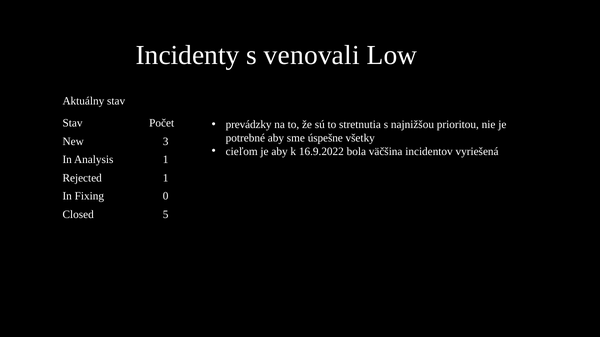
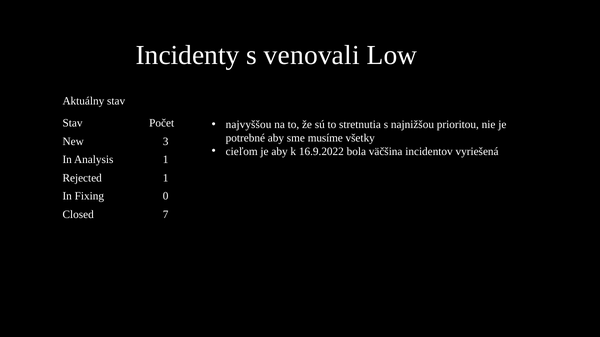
prevádzky: prevádzky -> najvyššou (249, 125)
úspešne: úspešne -> musíme (325, 138)
5: 5 -> 7 (166, 215)
